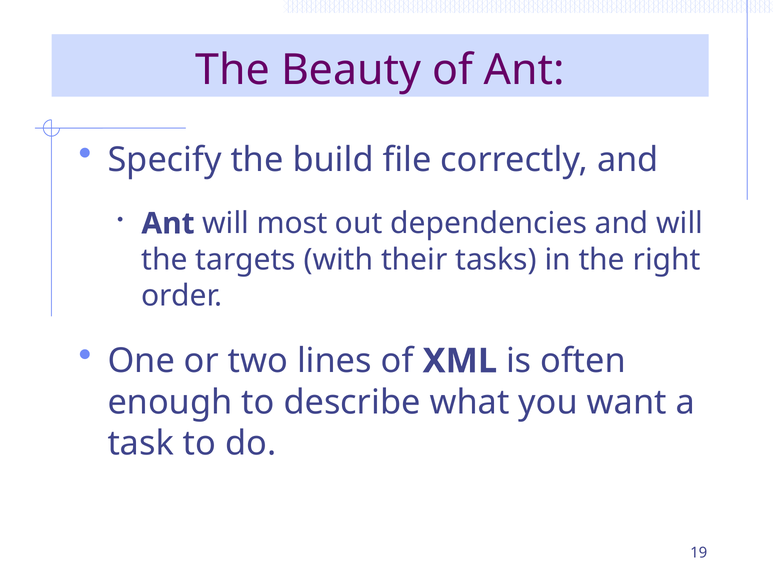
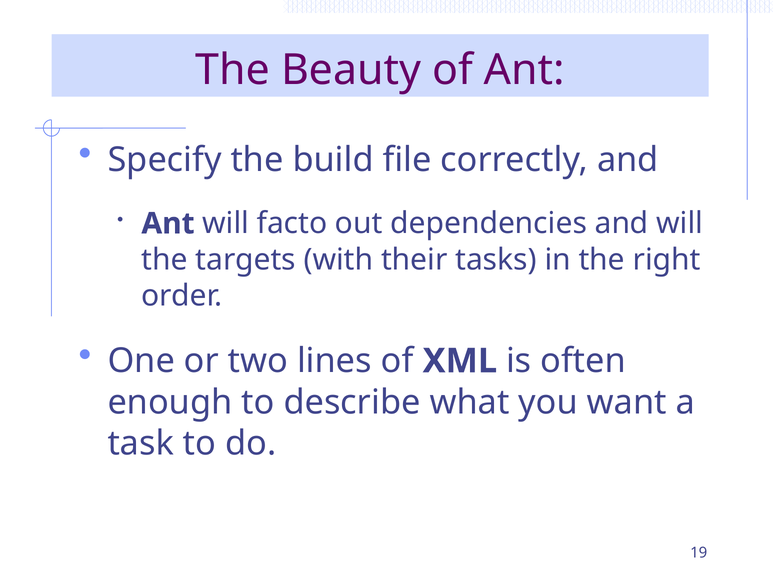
most: most -> facto (292, 223)
